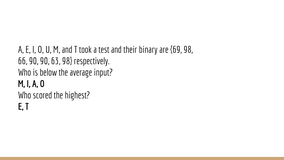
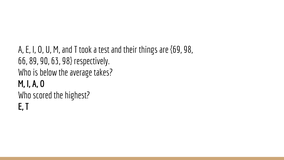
binary: binary -> things (148, 50)
66 90: 90 -> 89 (34, 61)
input: input -> takes (103, 72)
